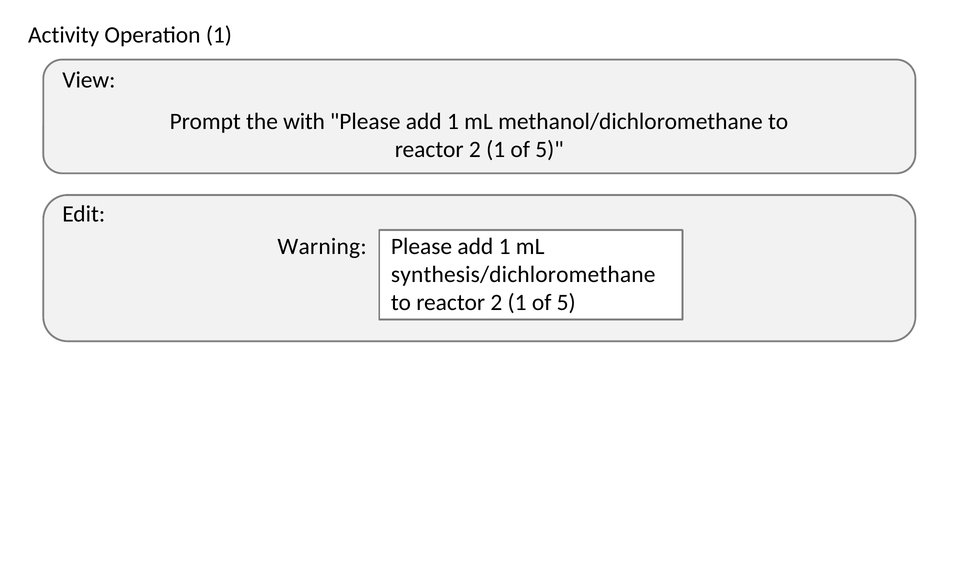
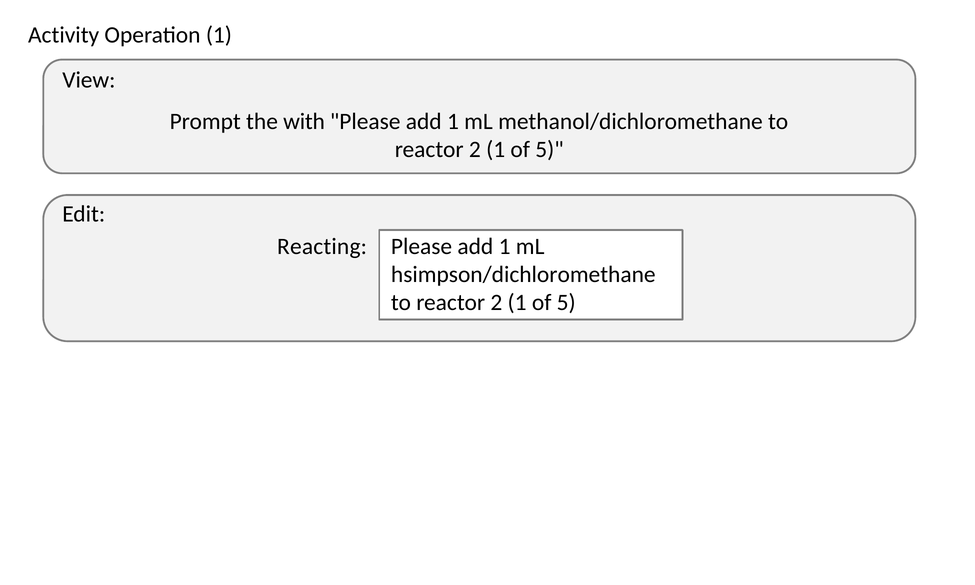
Warning: Warning -> Reacting (322, 246)
synthesis/dichloromethane: synthesis/dichloromethane -> hsimpson/dichloromethane (523, 275)
